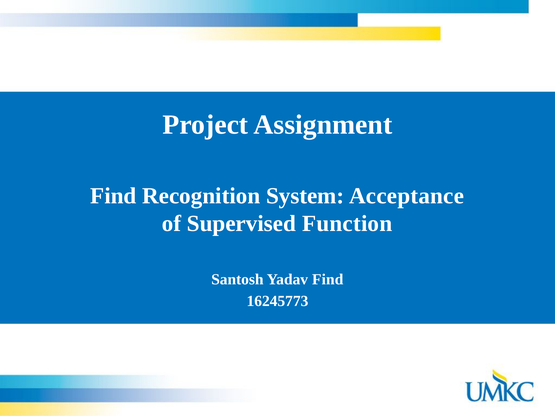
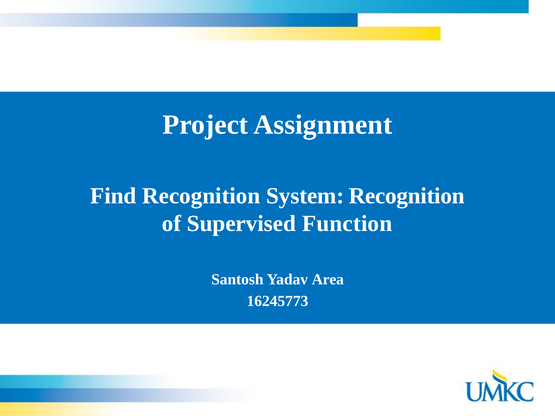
System Acceptance: Acceptance -> Recognition (407, 196)
Yadav Find: Find -> Area (328, 280)
